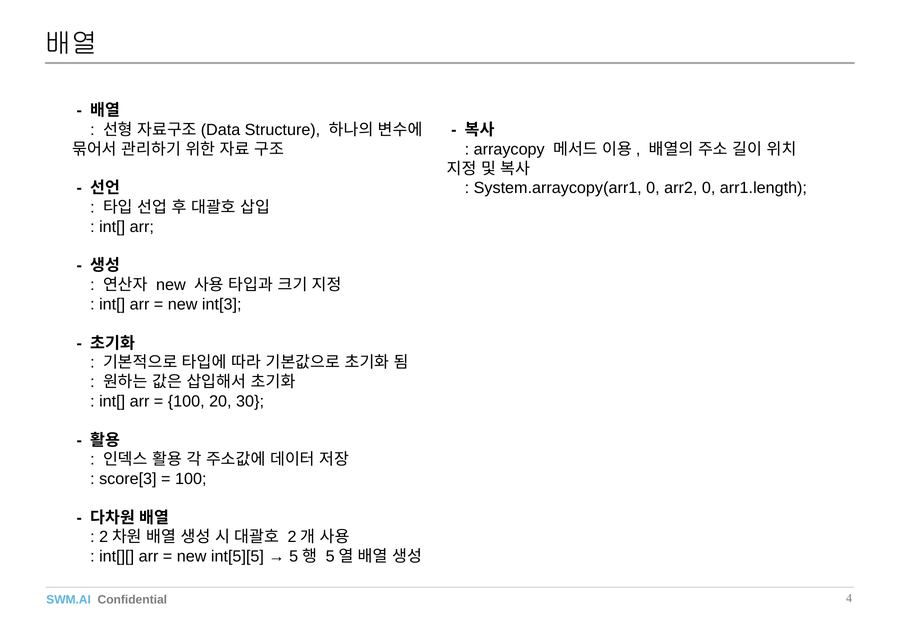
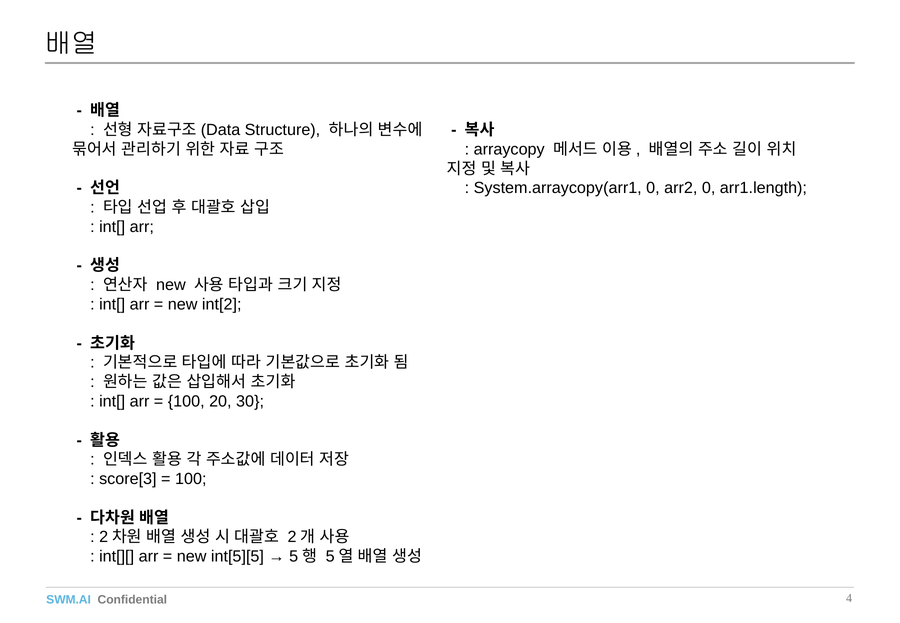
int[3: int[3 -> int[2 (222, 304)
